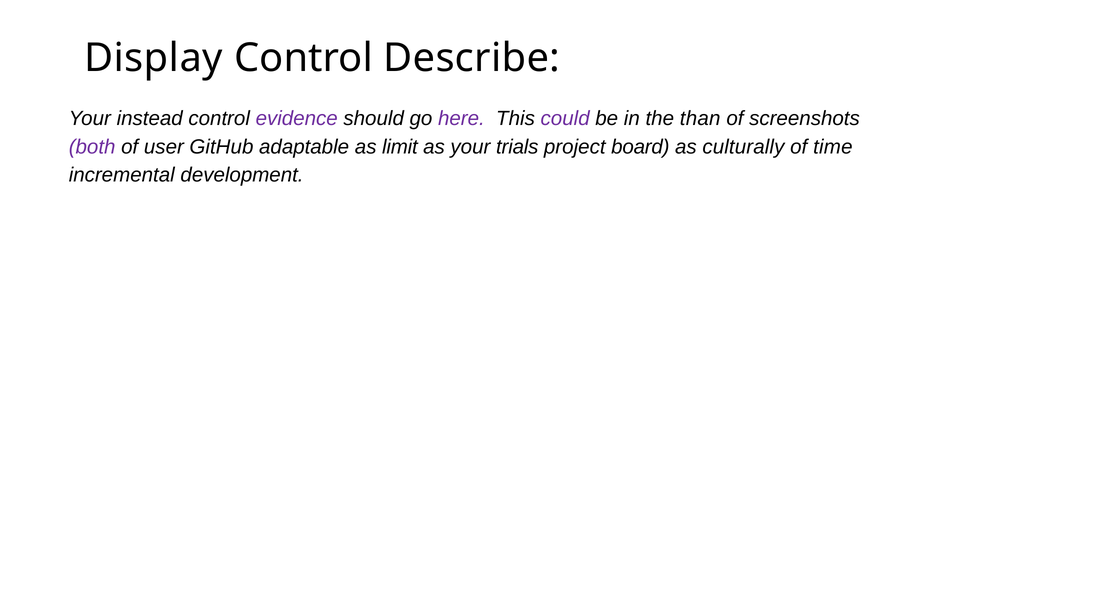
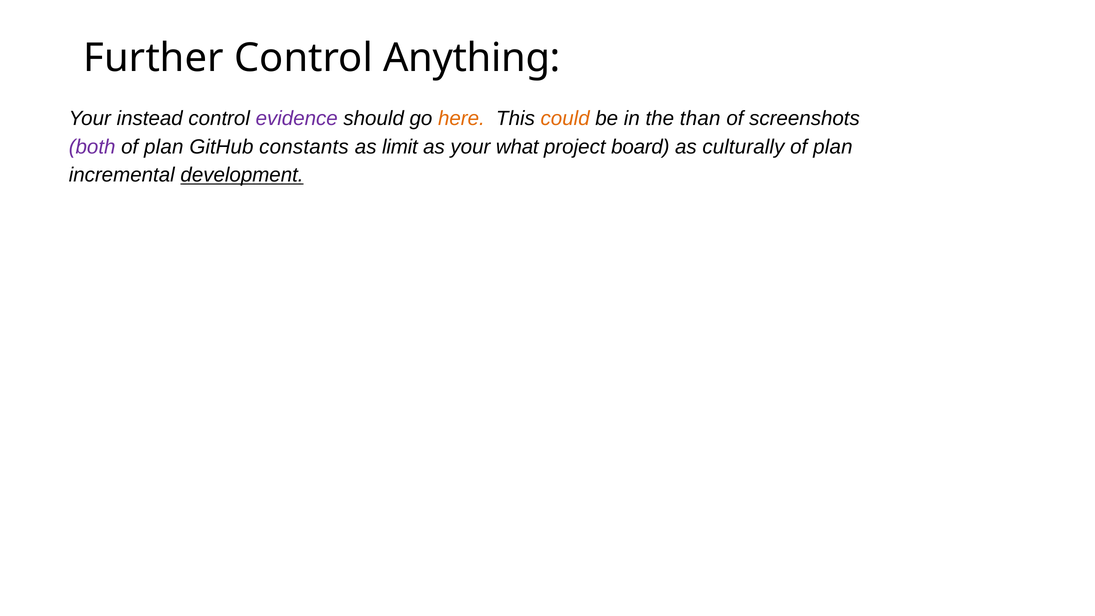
Display: Display -> Further (154, 58)
Describe: Describe -> Anything (472, 58)
here colour: purple -> orange (461, 119)
could colour: purple -> orange (565, 119)
user: user -> plan (164, 147)
adaptable: adaptable -> constants (304, 147)
trials: trials -> what (517, 147)
time: time -> plan (833, 147)
development underline: none -> present (242, 175)
